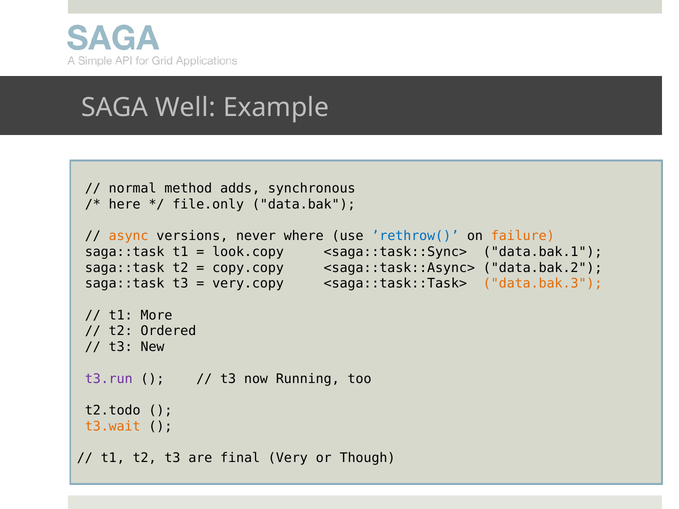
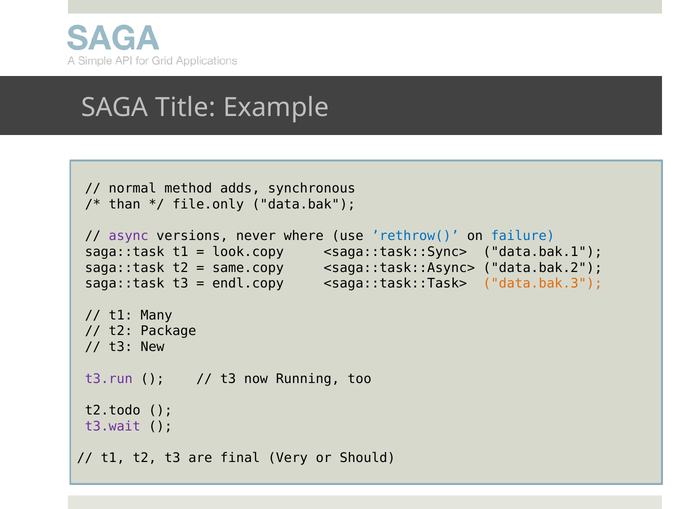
Well: Well -> Title (186, 107)
here: here -> than (125, 204)
async colour: orange -> purple (129, 236)
failure colour: orange -> blue (523, 236)
copy.copy: copy.copy -> same.copy (248, 268)
very.copy: very.copy -> endl.copy (248, 284)
More: More -> Many (157, 315)
Ordered: Ordered -> Package (168, 331)
t3.wait colour: orange -> purple (113, 426)
Though: Though -> Should (368, 458)
